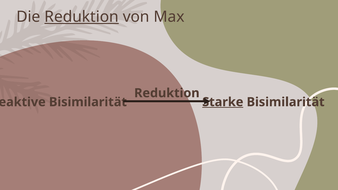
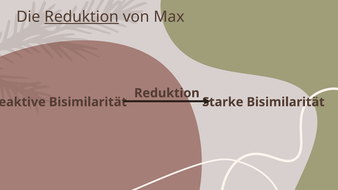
Starke underline: present -> none (223, 102)
